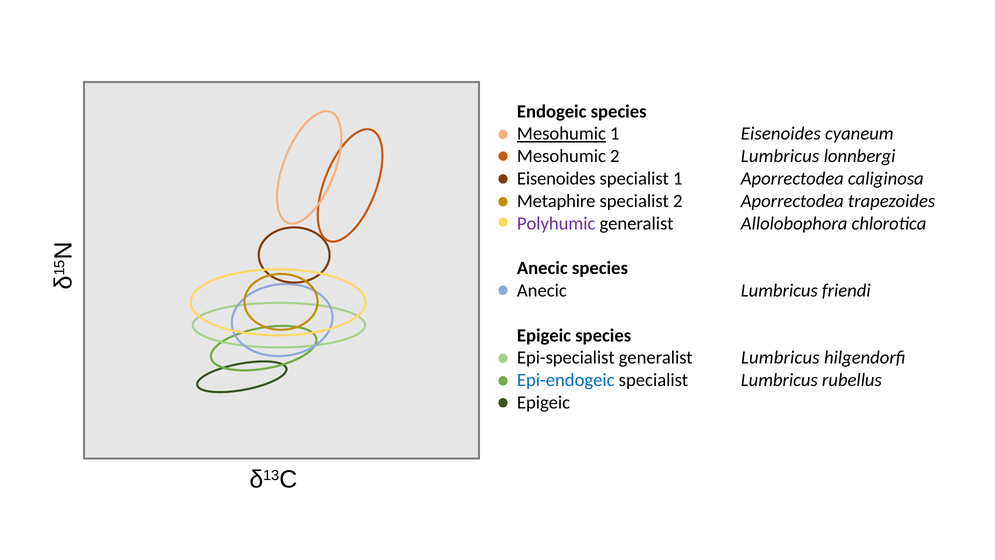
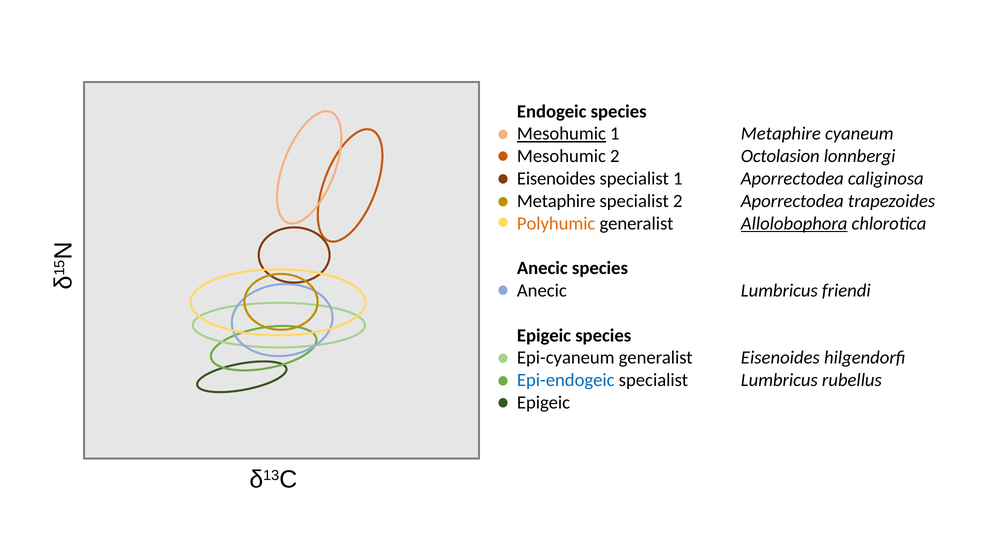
1 Eisenoides: Eisenoides -> Metaphire (781, 134)
2 Lumbricus: Lumbricus -> Octolasion (780, 156)
Polyhumic colour: purple -> orange (556, 223)
Allolobophora underline: none -> present (794, 223)
Epi-specialist: Epi-specialist -> Epi-cyaneum (566, 358)
generalist Lumbricus: Lumbricus -> Eisenoides (780, 358)
